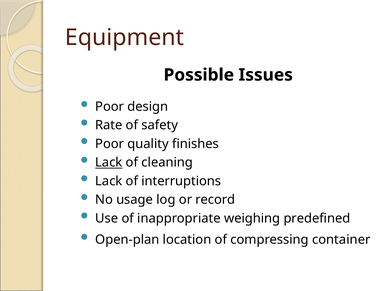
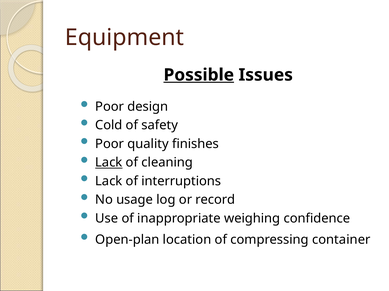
Possible underline: none -> present (199, 75)
Rate: Rate -> Cold (109, 126)
predefined: predefined -> confidence (317, 219)
